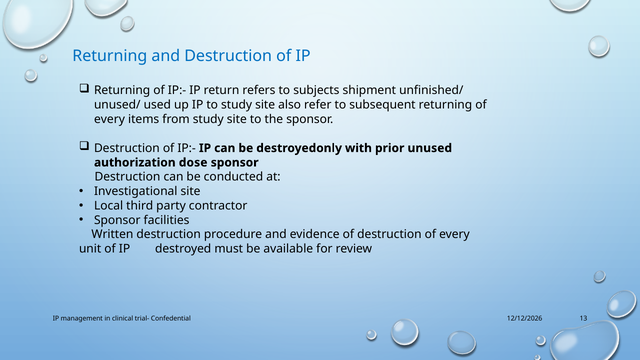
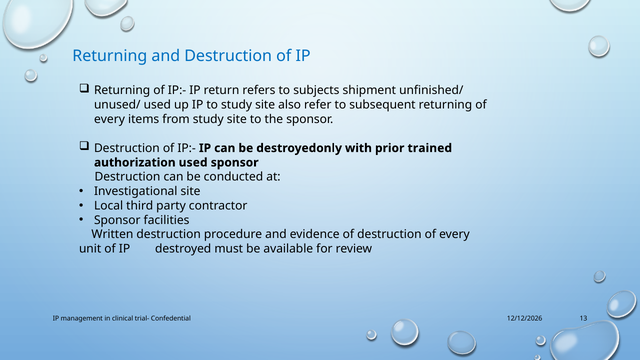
unused: unused -> trained (430, 148)
authorization dose: dose -> used (193, 163)
